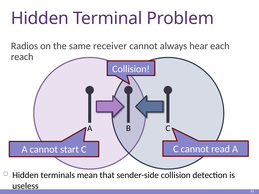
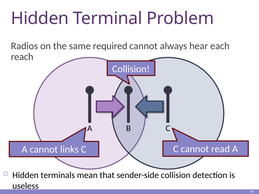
receiver: receiver -> required (110, 46)
start: start -> links (69, 150)
